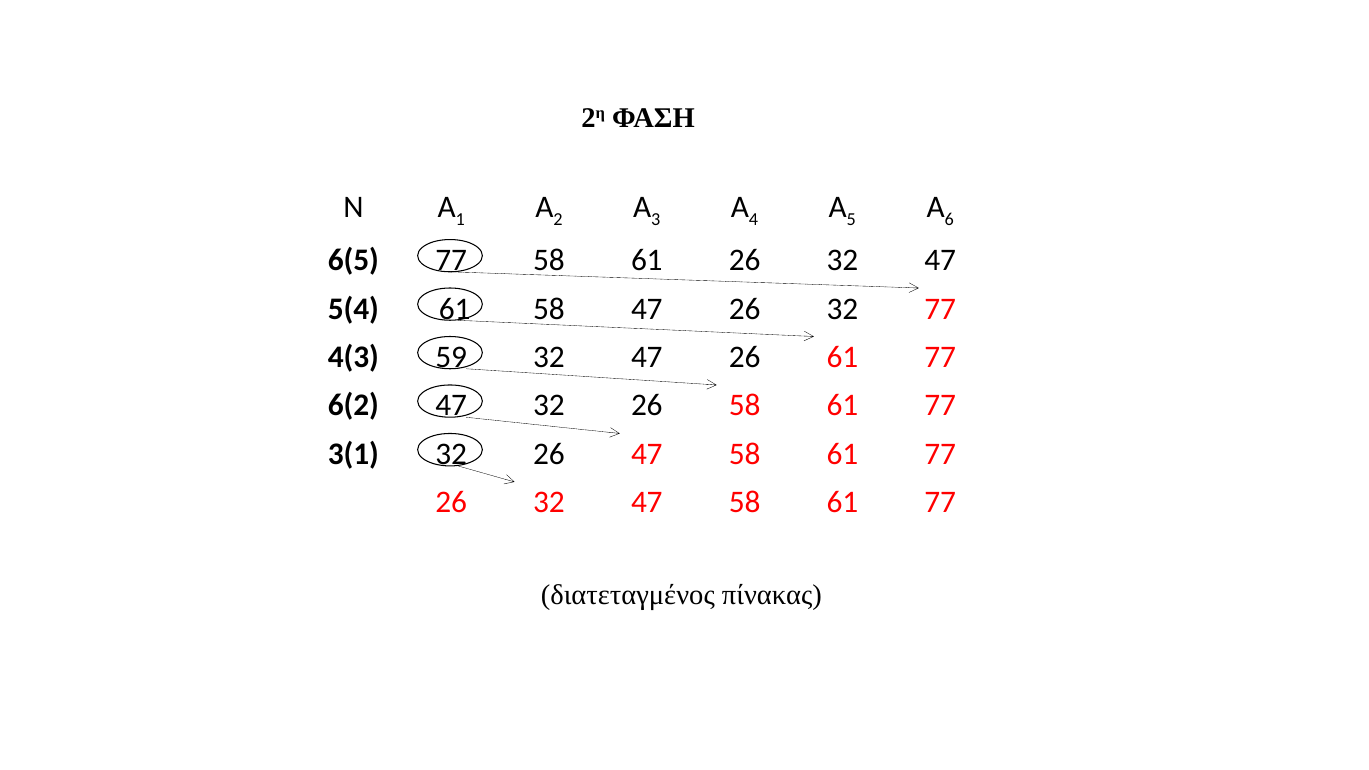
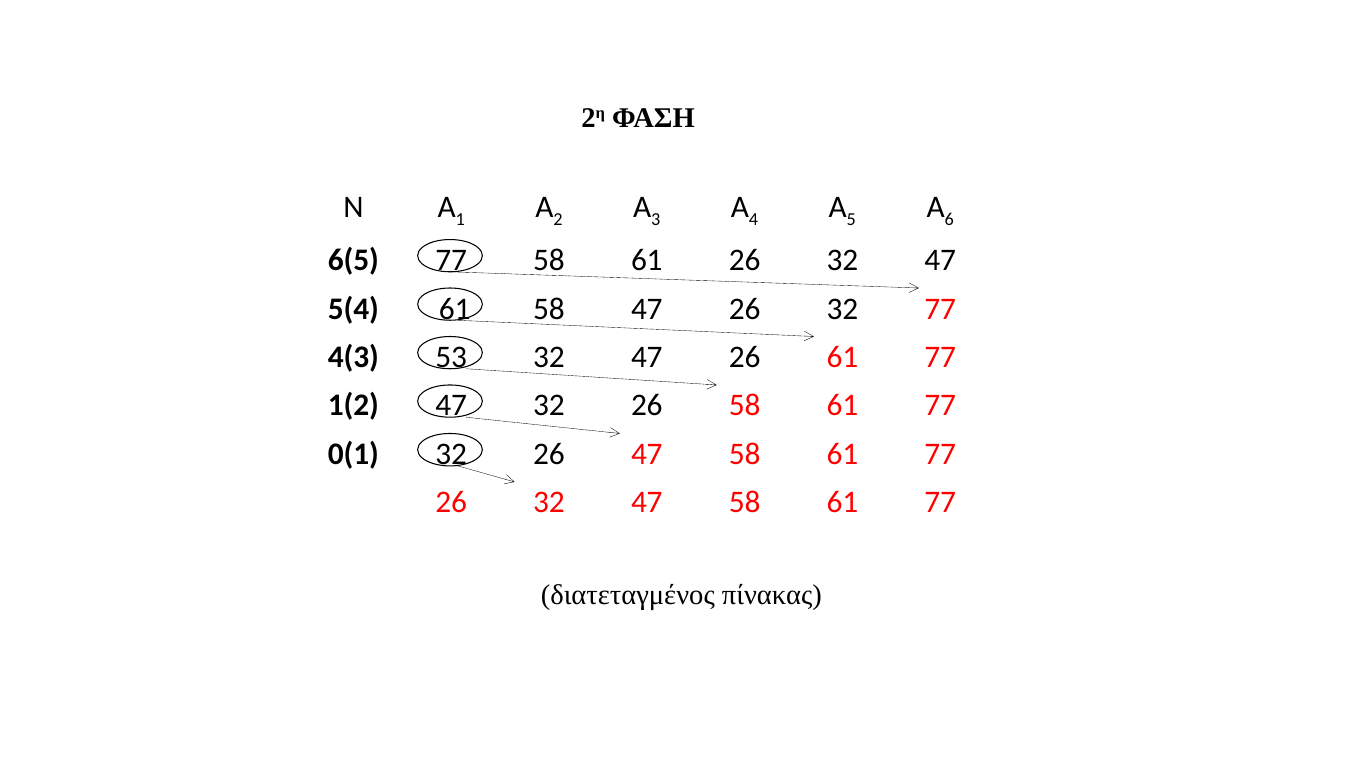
59: 59 -> 53 (451, 357)
6(2: 6(2 -> 1(2 (353, 406)
3(1: 3(1 -> 0(1 (353, 454)
